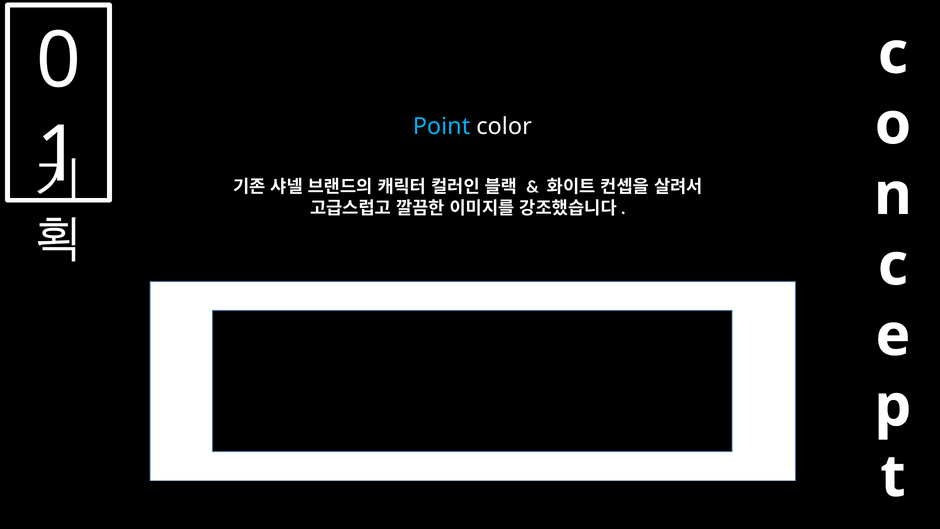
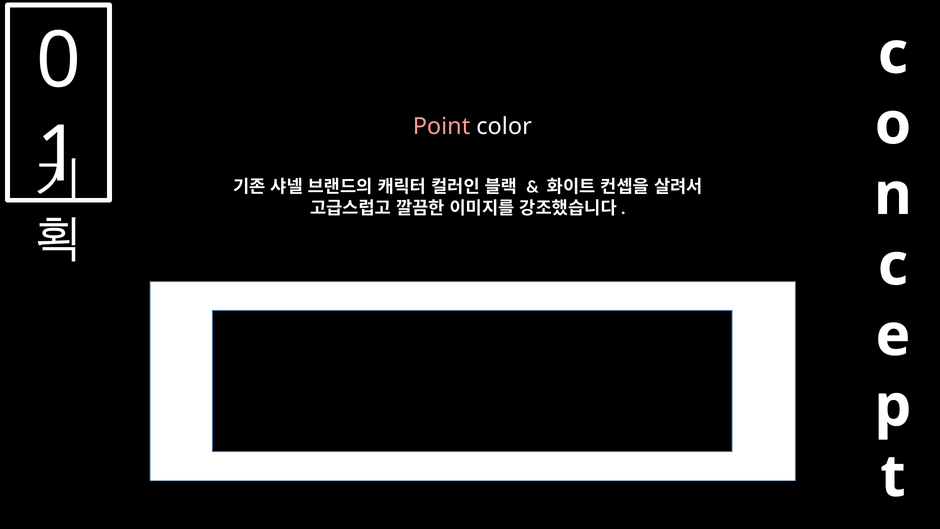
Point colour: light blue -> pink (441, 126)
